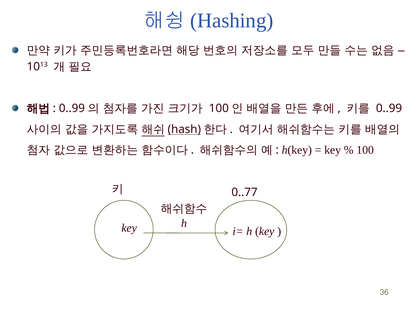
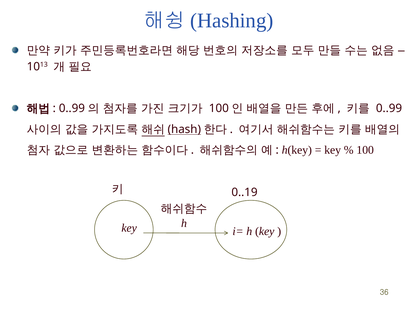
0..77: 0..77 -> 0..19 (245, 192)
